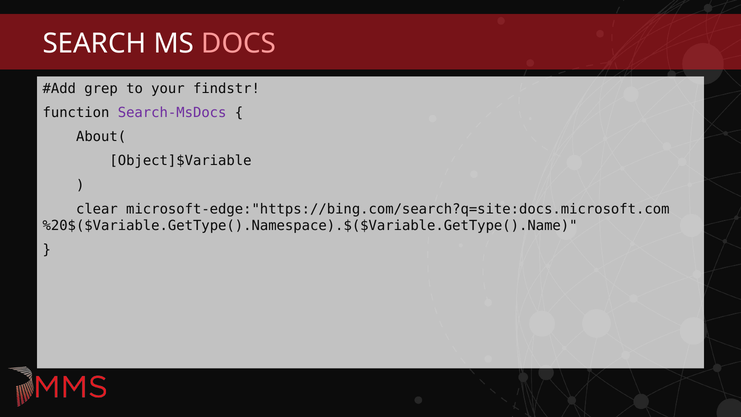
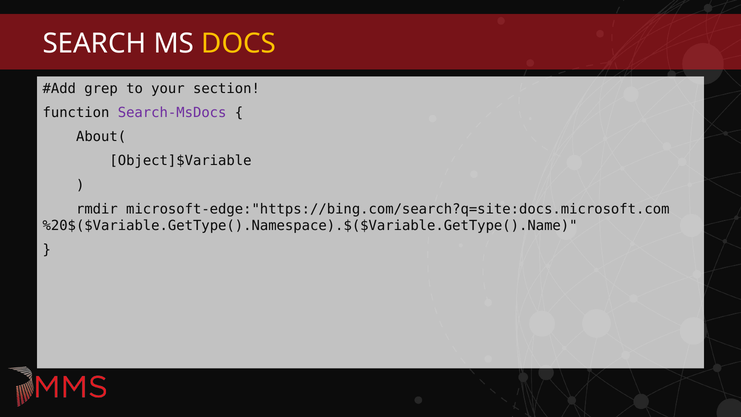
DOCS colour: pink -> yellow (239, 44)
findstr: findstr -> section (226, 89)
clear: clear -> rmdir (97, 209)
